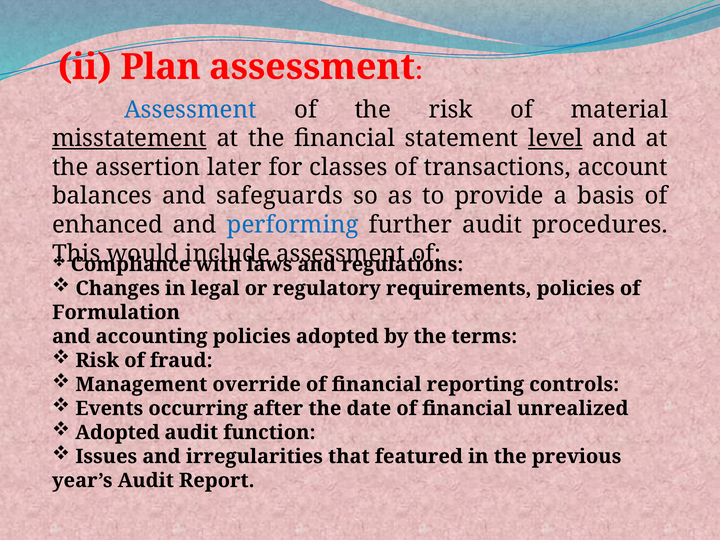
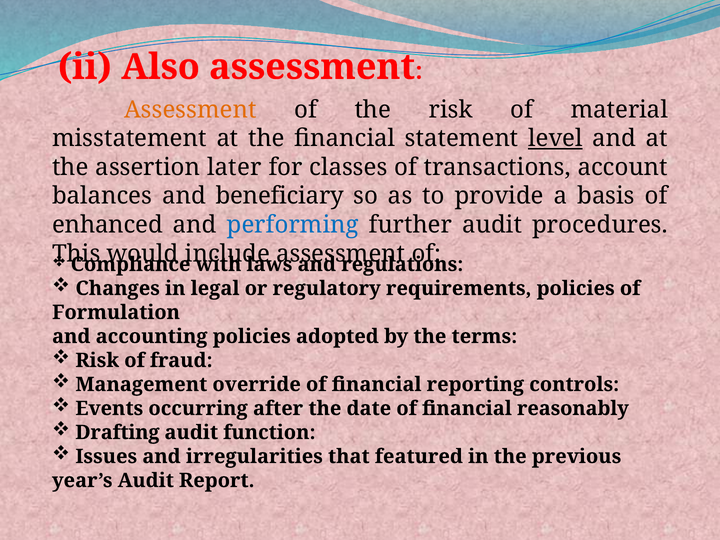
Plan: Plan -> Also (161, 67)
Assessment colour: blue -> orange (190, 110)
misstatement underline: present -> none (129, 138)
safeguards: safeguards -> beneficiary (280, 196)
unrealized: unrealized -> reasonably (573, 408)
Adopted: Adopted -> Drafting (117, 432)
